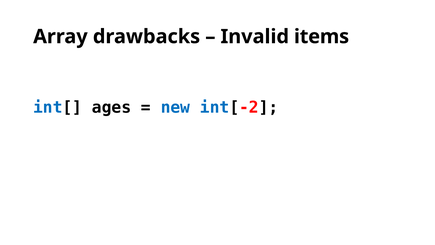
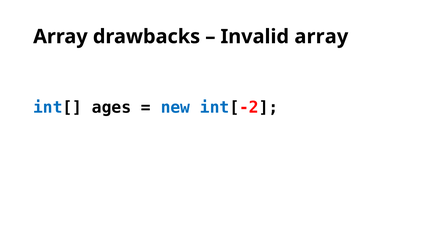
Invalid items: items -> array (321, 37)
